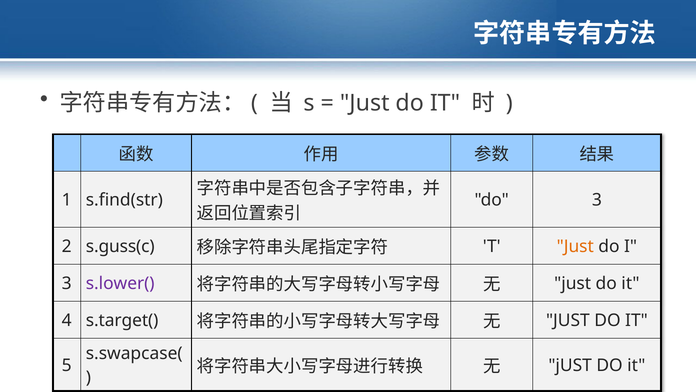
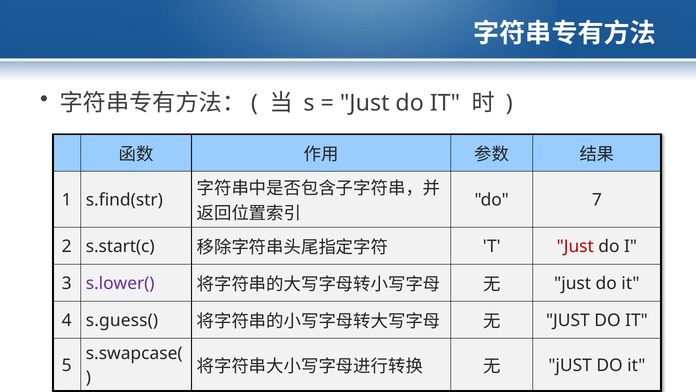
do 3: 3 -> 7 (597, 200)
s.guss(c: s.guss(c -> s.start(c (120, 246)
Just colour: orange -> red (575, 246)
s.target(: s.target( -> s.guess( (122, 320)
